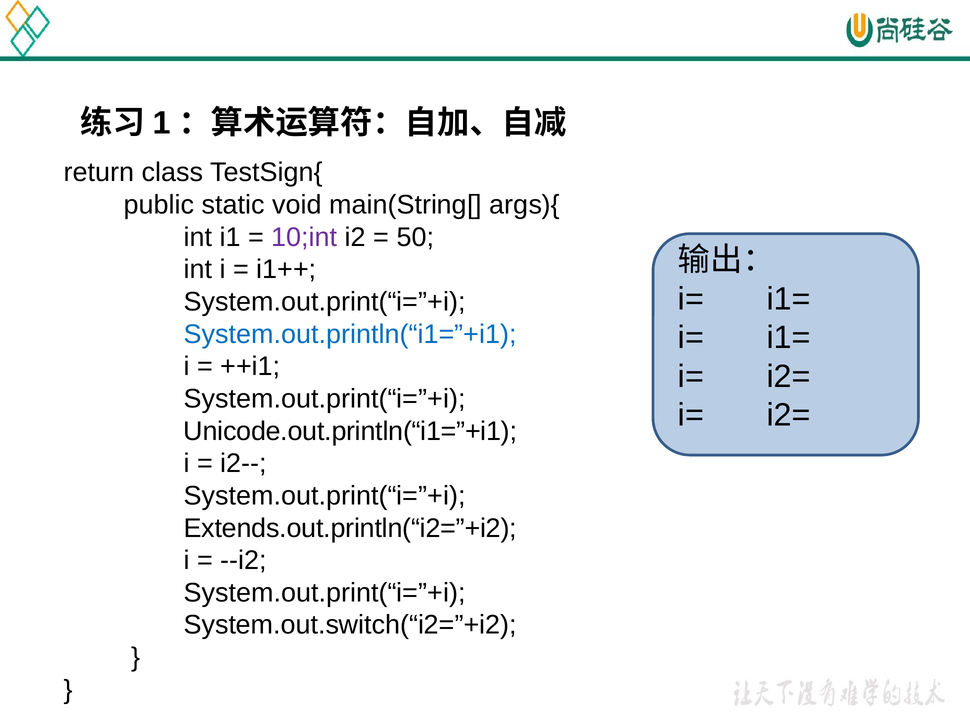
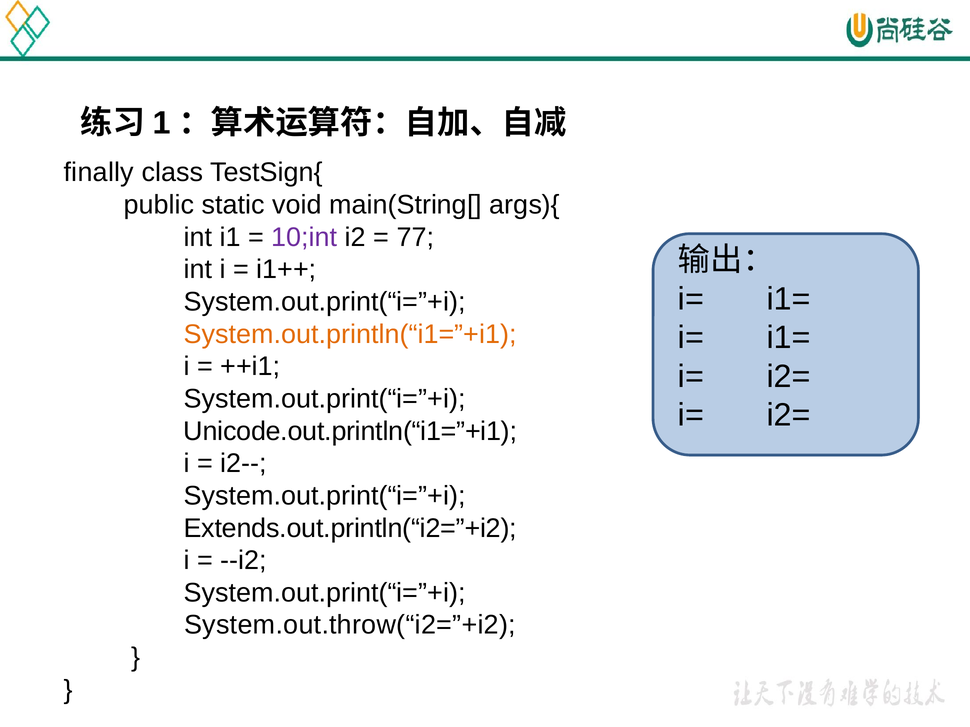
return: return -> finally (99, 173)
50: 50 -> 77 (415, 237)
System.out.println(“i1=”+i1 colour: blue -> orange (350, 334)
System.out.switch(“i2=”+i2: System.out.switch(“i2=”+i2 -> System.out.throw(“i2=”+i2 (350, 626)
